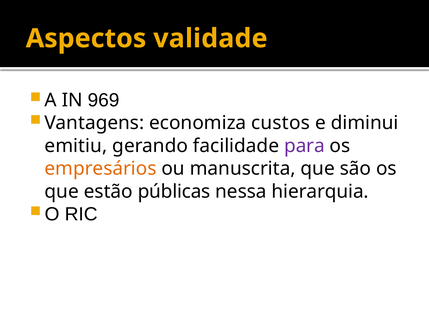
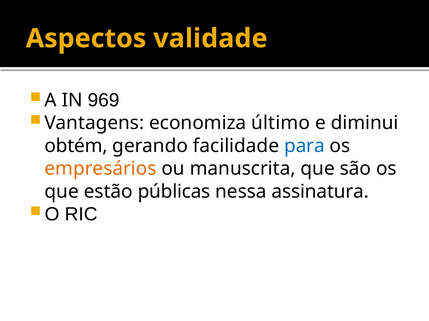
custos: custos -> último (281, 123)
emitiu: emitiu -> obtém (76, 146)
para colour: purple -> blue (304, 146)
hierarquia: hierarquia -> assinatura (320, 192)
